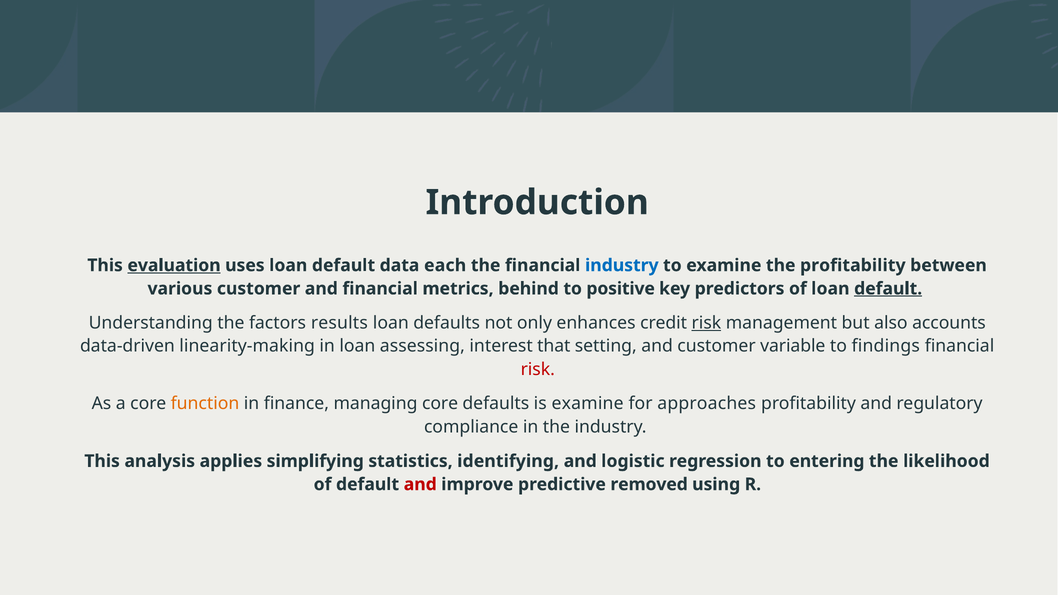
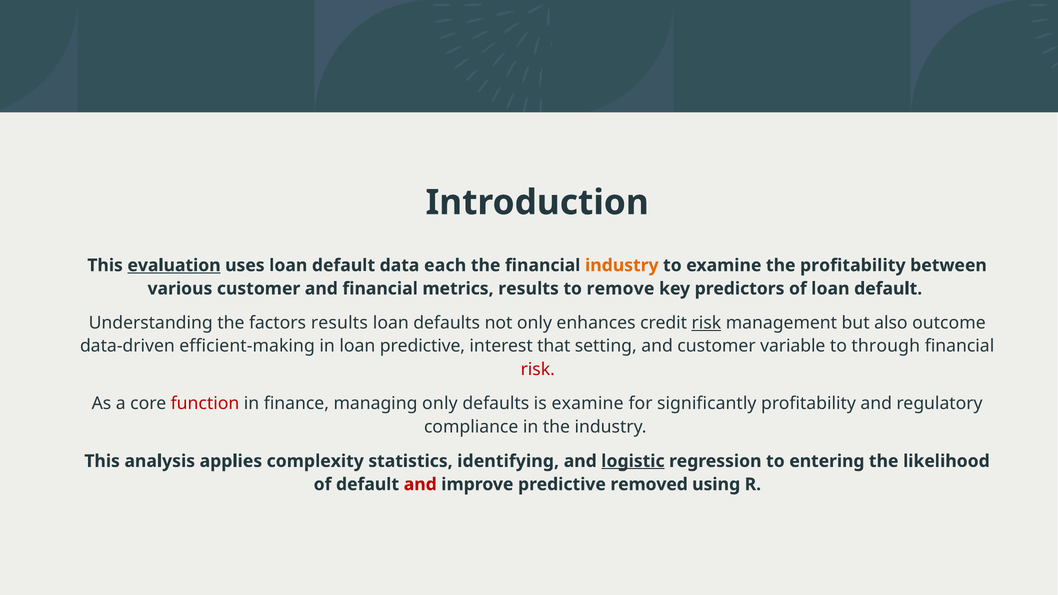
industry colour: blue -> orange (622, 265)
metrics behind: behind -> results (529, 289)
positive: positive -> remove (620, 289)
default underline: present -> none (888, 289)
accounts: accounts -> outcome (949, 323)
linearity-making: linearity-making -> efficient-making (247, 346)
loan assessing: assessing -> predictive (422, 346)
findings: findings -> through (886, 346)
function colour: orange -> red (205, 404)
managing core: core -> only (440, 404)
approaches: approaches -> significantly (707, 404)
simplifying: simplifying -> complexity (315, 461)
logistic underline: none -> present (633, 461)
